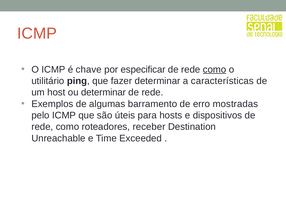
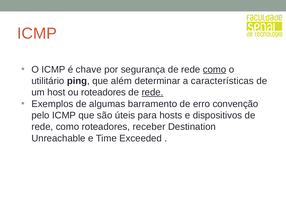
especificar: especificar -> segurança (143, 69)
fazer: fazer -> além (121, 81)
ou determinar: determinar -> roteadores (104, 92)
rede underline: none -> present (152, 92)
mostradas: mostradas -> convenção (235, 104)
